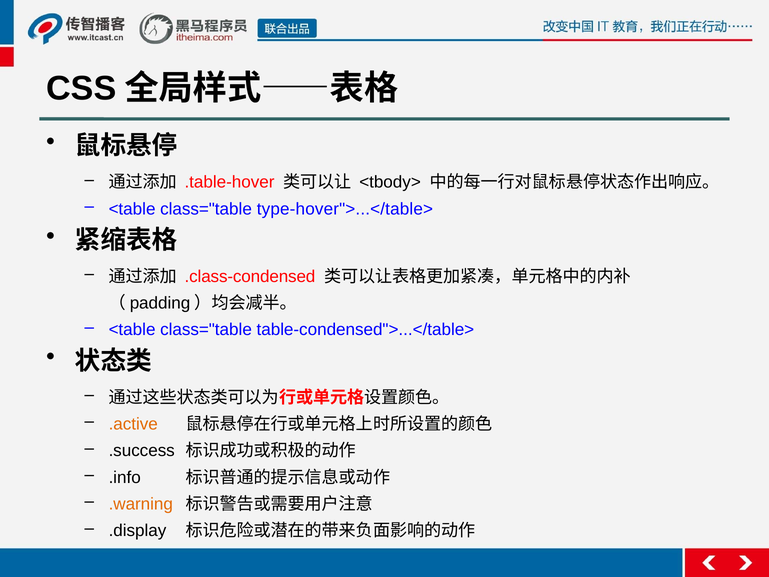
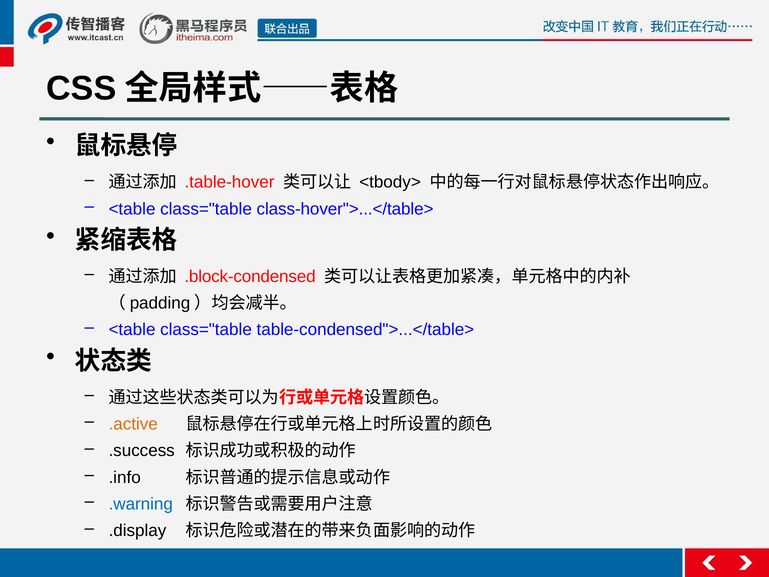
type-hover">...</table>: type-hover">...</table> -> class-hover">...</table> (345, 209)
.class-condensed: .class-condensed -> .block-condensed (250, 276)
.warning colour: orange -> blue (141, 504)
